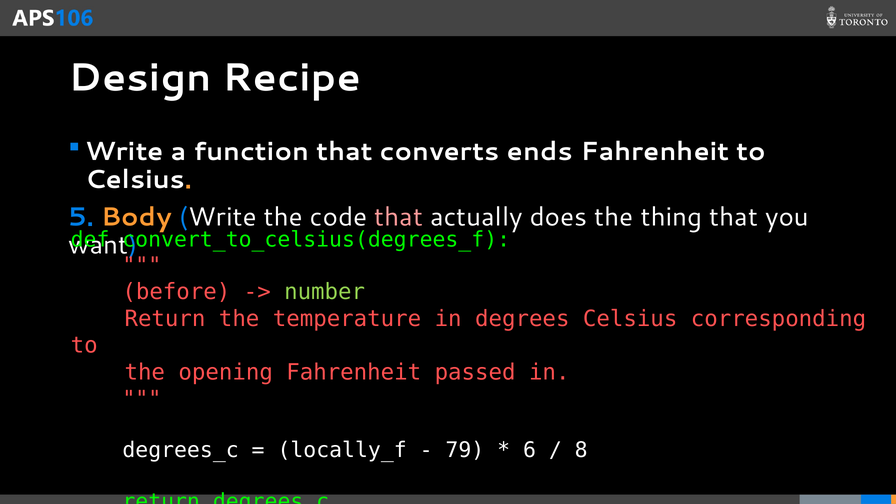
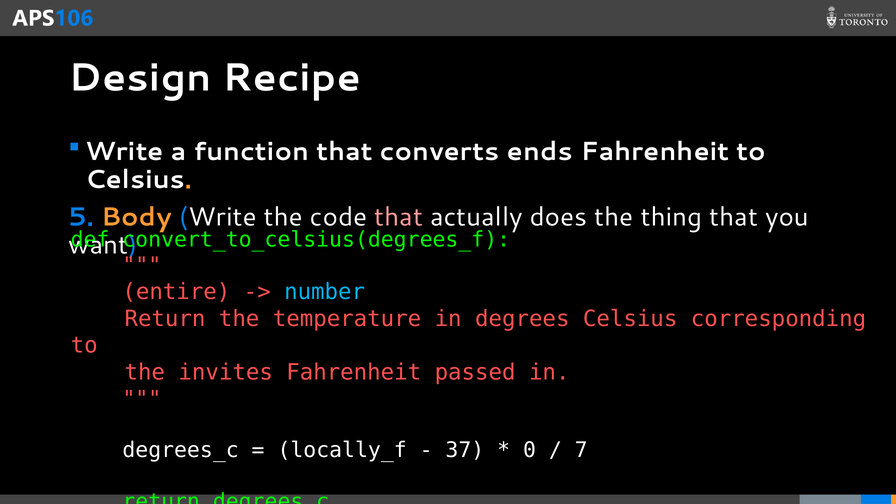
before: before -> entire (176, 292)
number colour: light green -> light blue (325, 292)
opening: opening -> invites (226, 372)
79: 79 -> 37 (465, 450)
6: 6 -> 0 (530, 450)
8: 8 -> 7 (581, 450)
